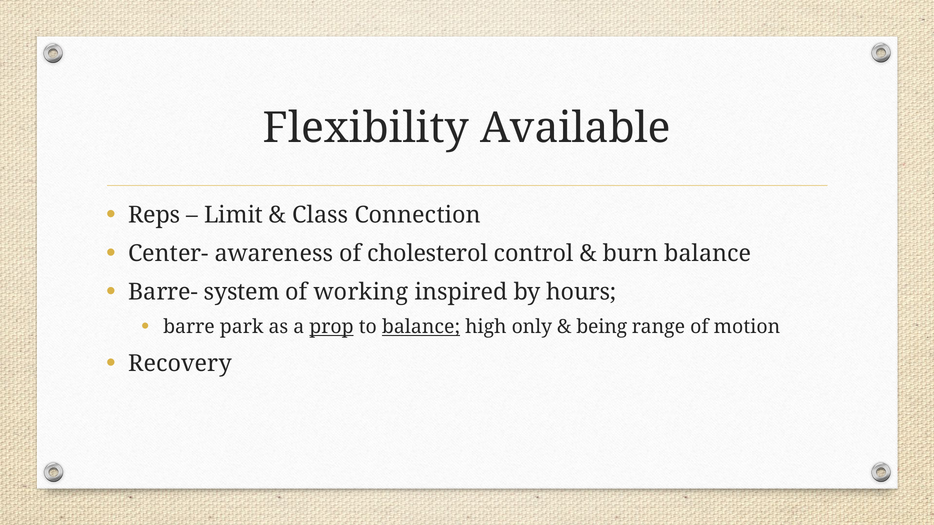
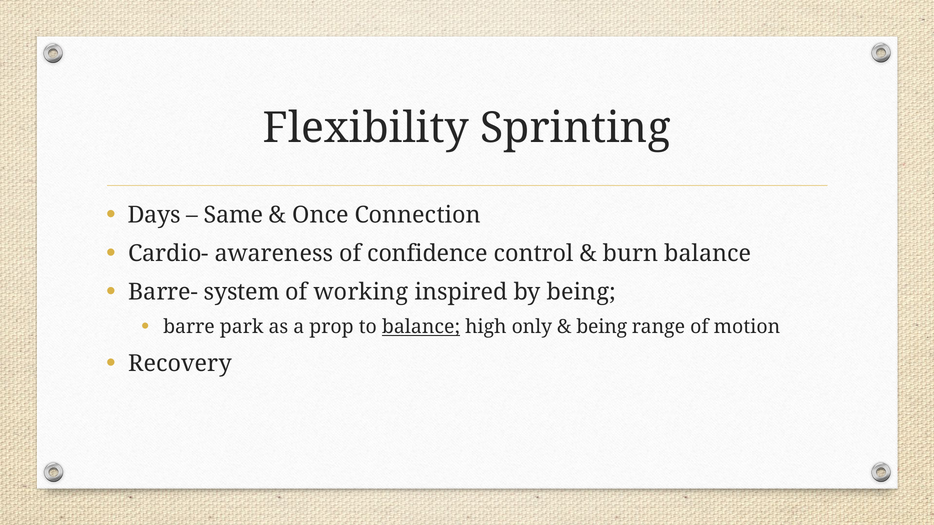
Available: Available -> Sprinting (575, 128)
Reps: Reps -> Days (154, 215)
Limit: Limit -> Same (234, 215)
Class: Class -> Once (320, 215)
Center-: Center- -> Cardio- (168, 254)
cholesterol: cholesterol -> confidence (428, 254)
by hours: hours -> being (581, 292)
prop underline: present -> none (332, 327)
